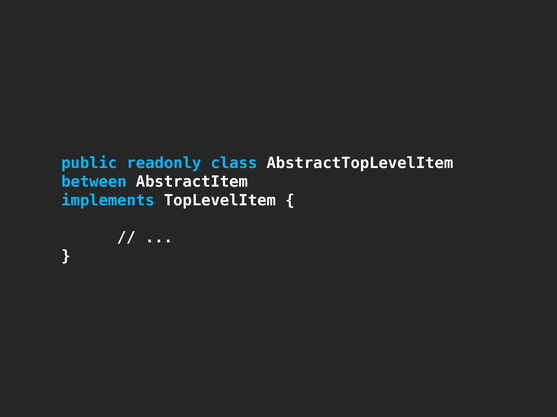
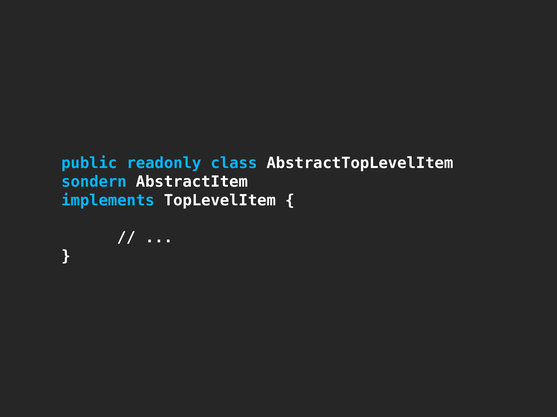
between: between -> sondern (94, 182)
